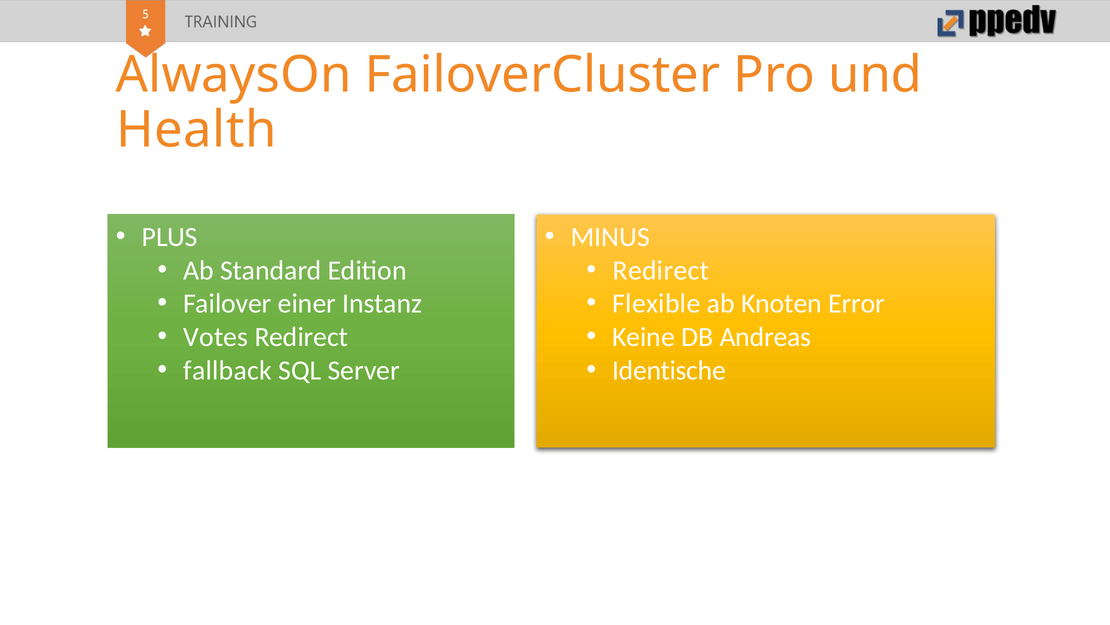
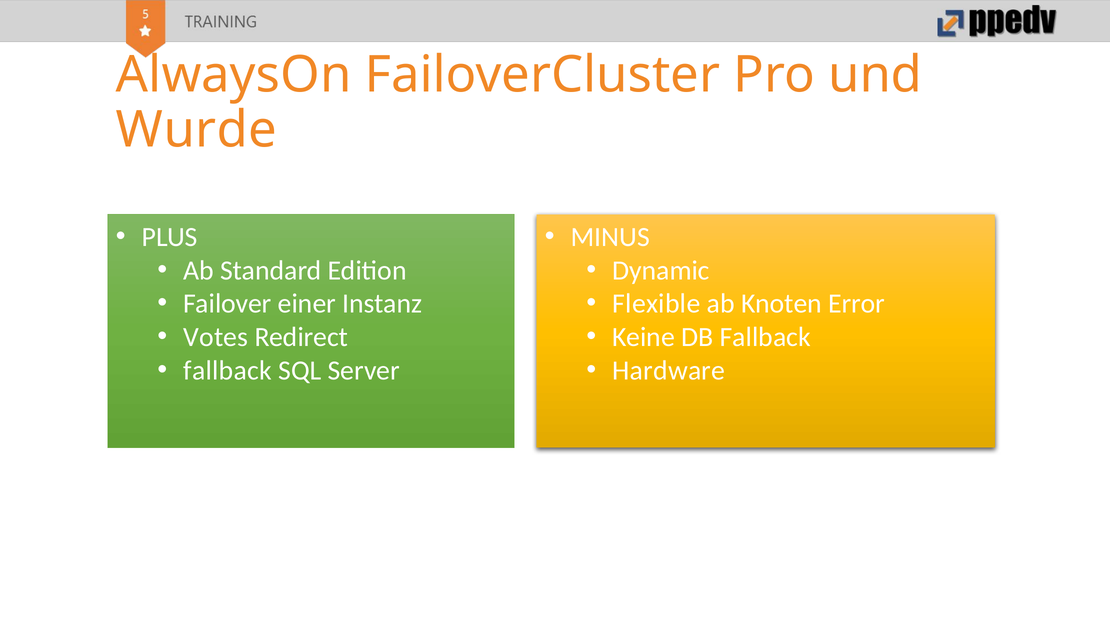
Health: Health -> Wurde (196, 130)
Redirect: Redirect -> Dynamic (661, 270)
DB Andreas: Andreas -> Fallback (765, 337)
Identische: Identische -> Hardware (669, 370)
